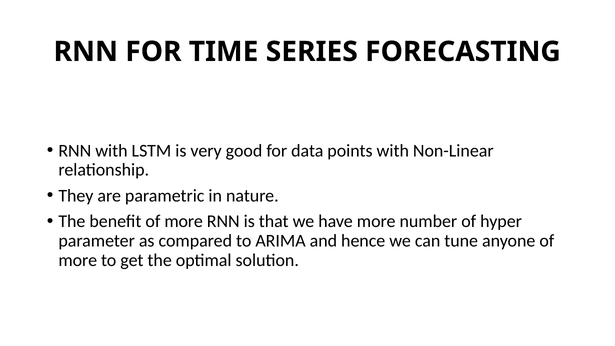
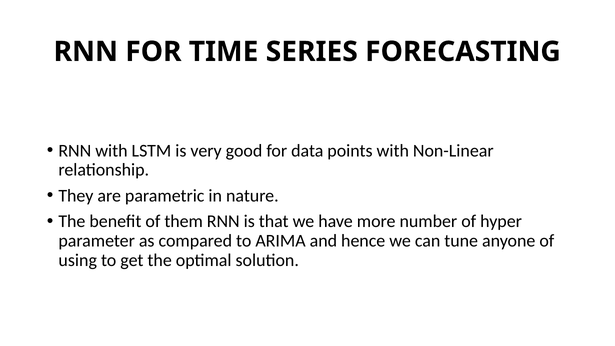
benefit of more: more -> them (184, 222)
more: more -> using (78, 260)
